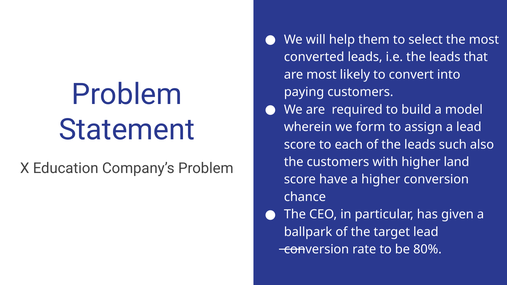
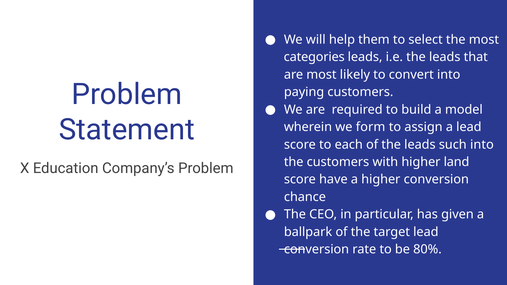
converted: converted -> categories (314, 57)
such also: also -> into (482, 145)
